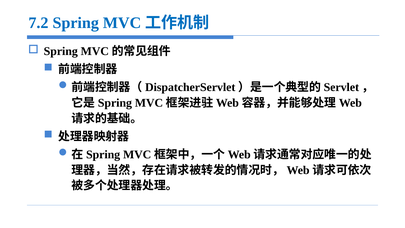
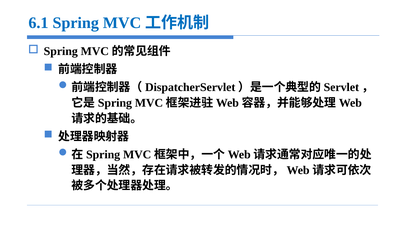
7.2: 7.2 -> 6.1 (38, 23)
